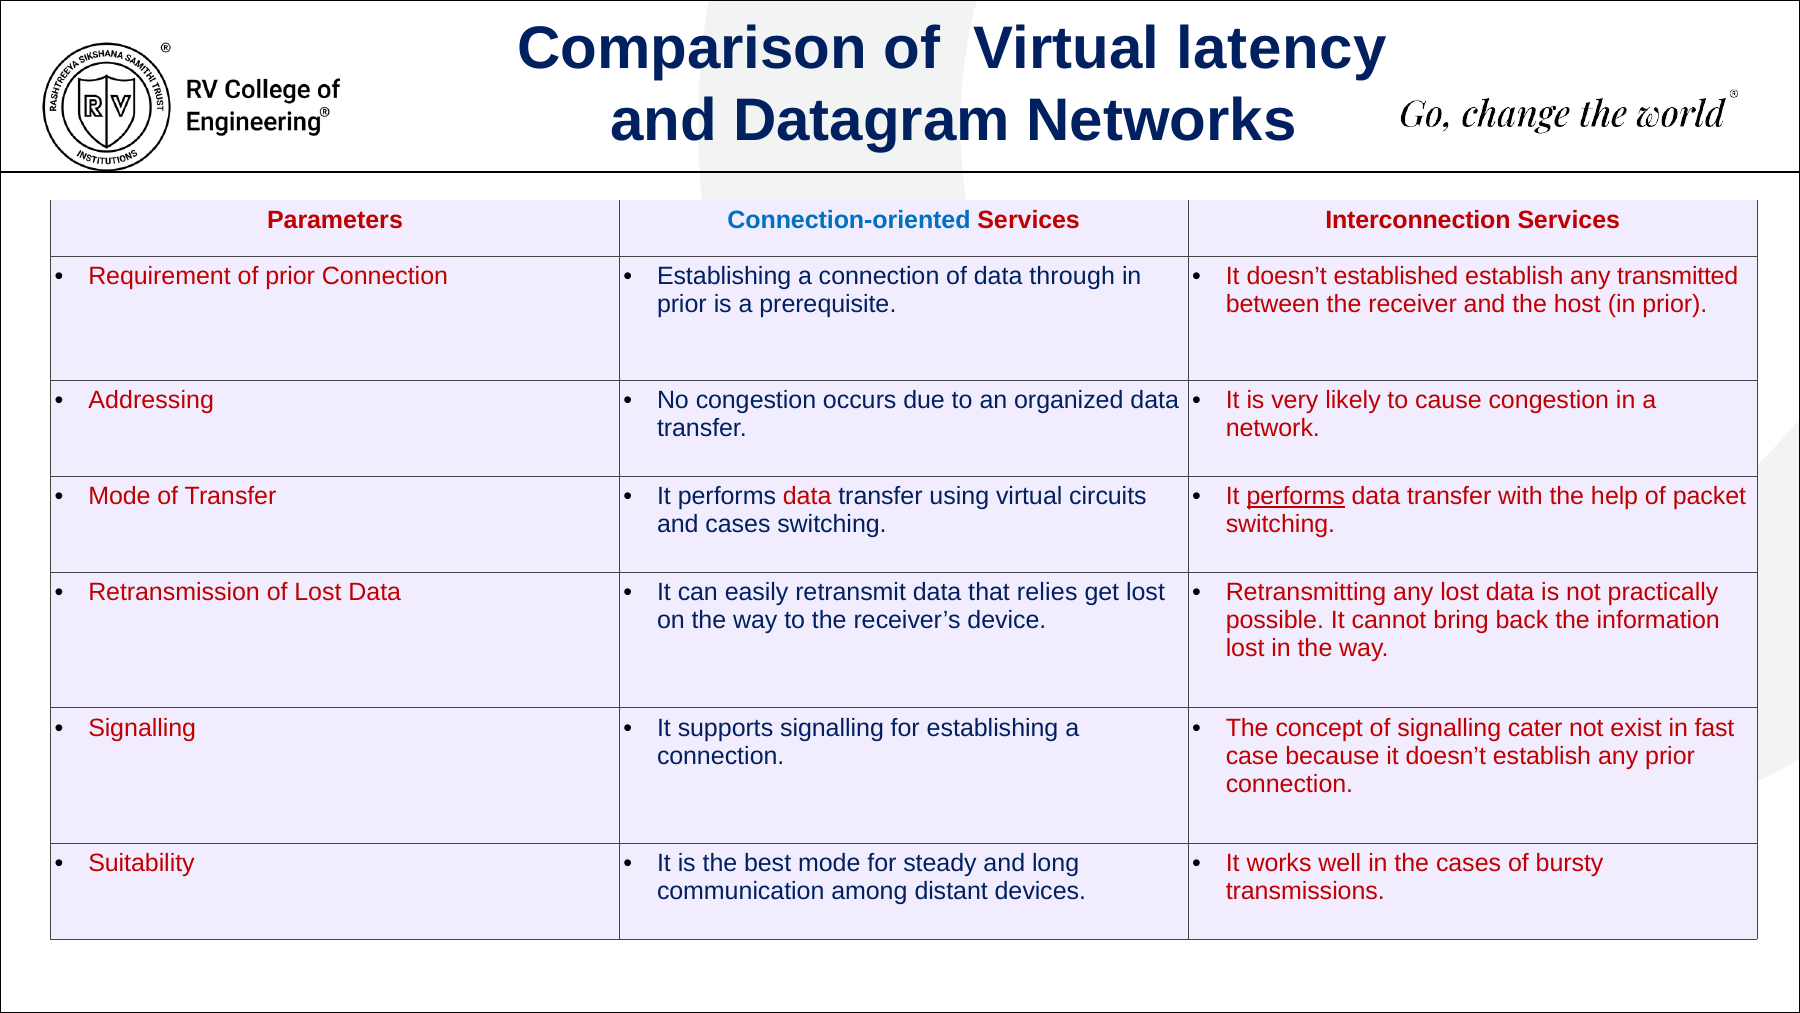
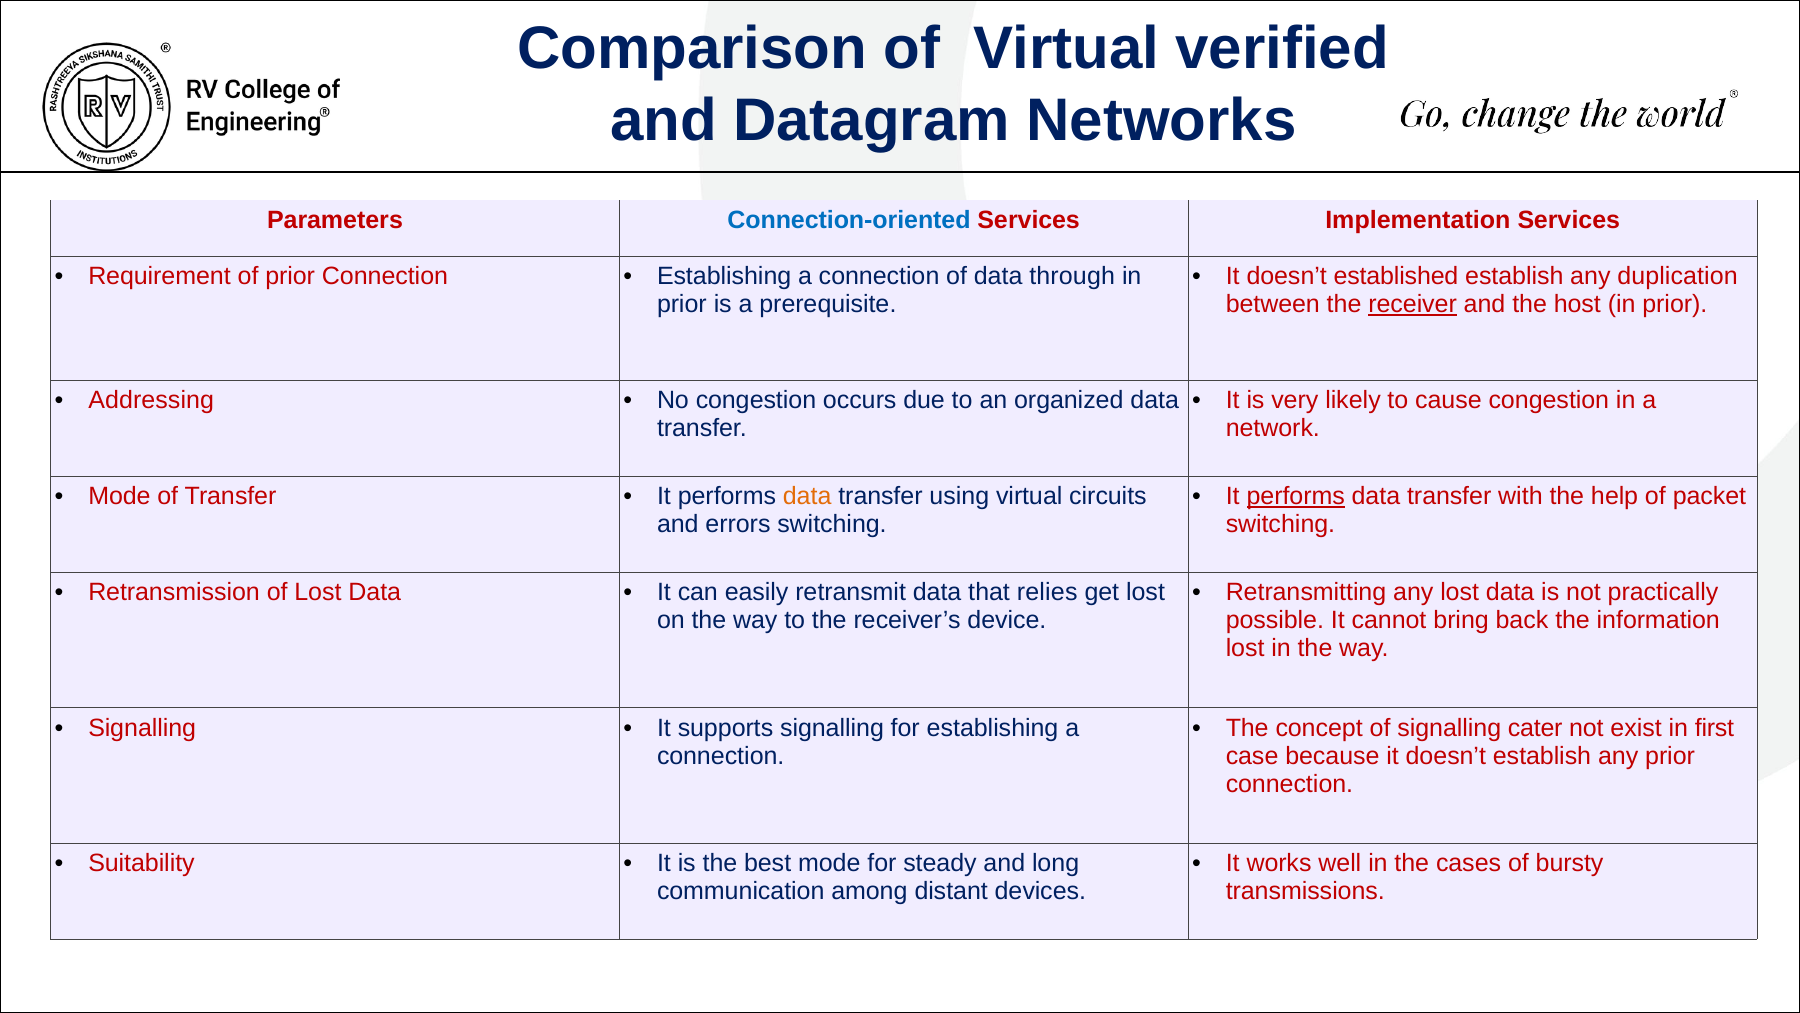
latency: latency -> verified (1282, 49)
Interconnection: Interconnection -> Implementation (1418, 221)
transmitted: transmitted -> duplication (1678, 276)
receiver underline: none -> present (1413, 304)
data colour: red -> orange (807, 496)
and cases: cases -> errors (738, 524)
fast: fast -> first (1714, 728)
